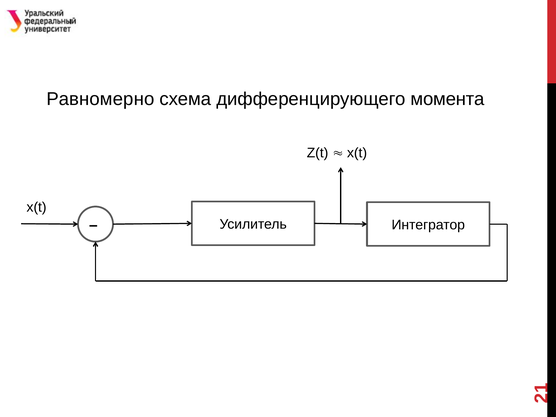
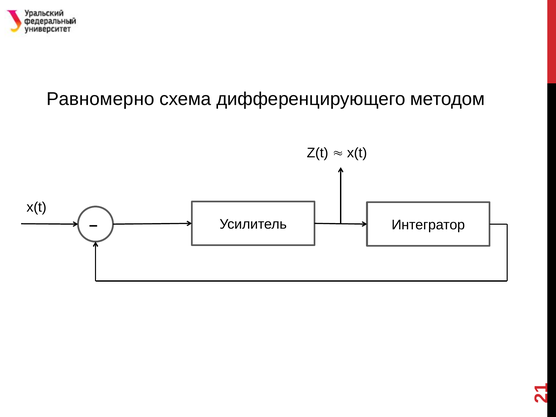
момента: момента -> методом (447, 99)
